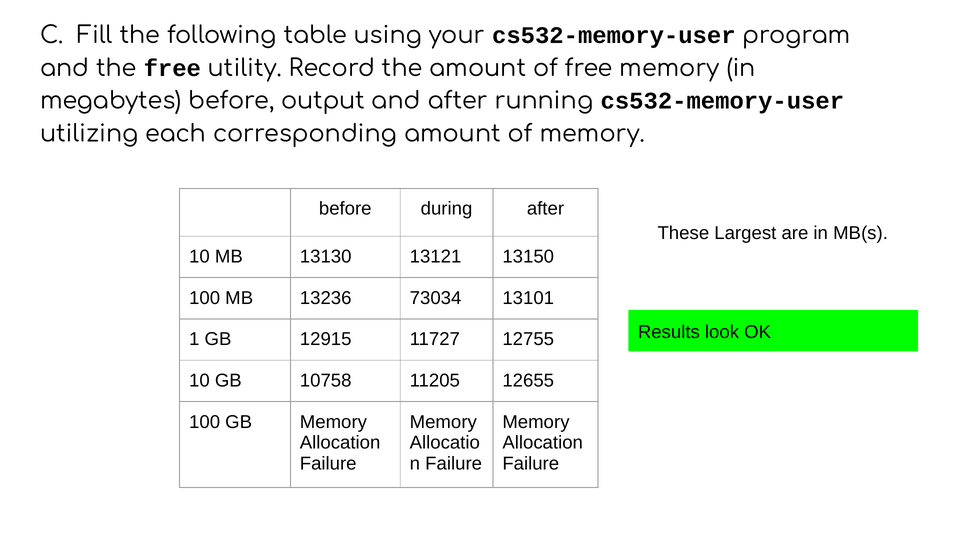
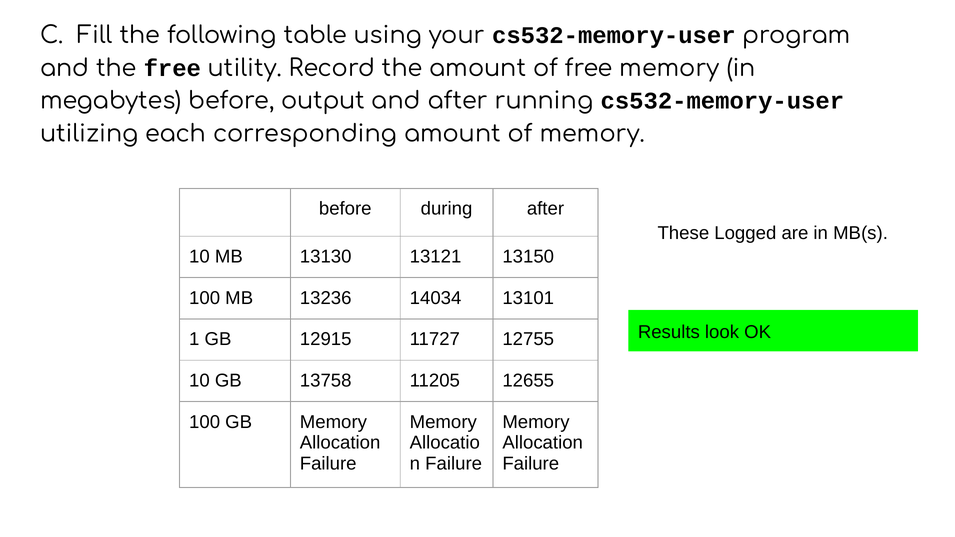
Largest: Largest -> Logged (745, 233)
73034: 73034 -> 14034 (436, 298)
10758: 10758 -> 13758 (326, 381)
